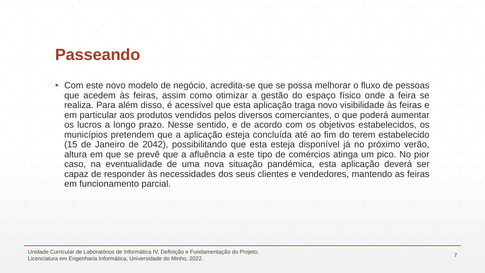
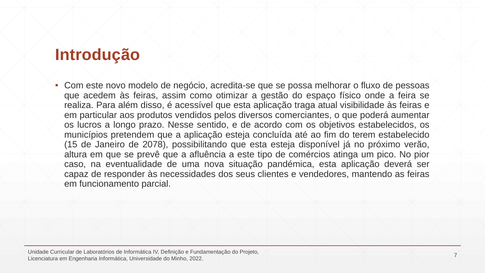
Passeando: Passeando -> Introdução (98, 55)
traga novo: novo -> atual (328, 105)
2042: 2042 -> 2078 (155, 144)
